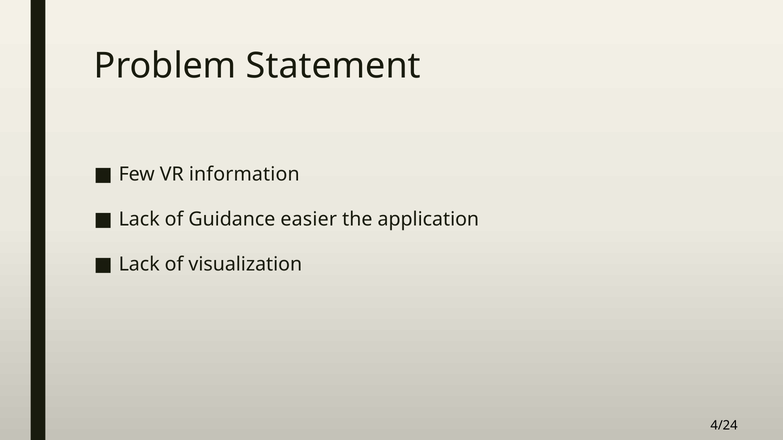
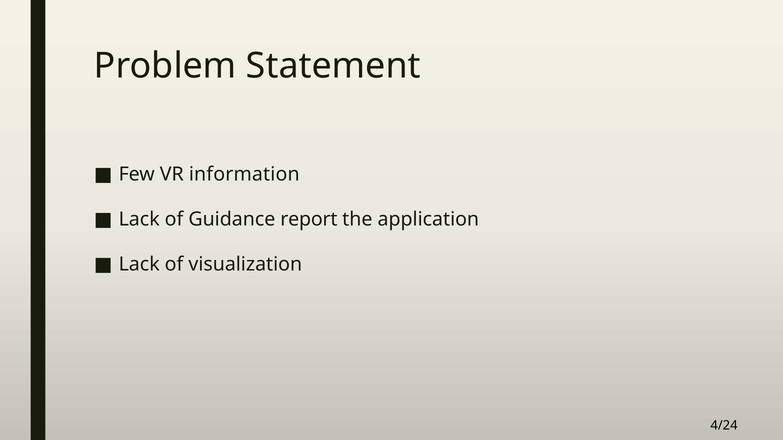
easier: easier -> report (309, 220)
